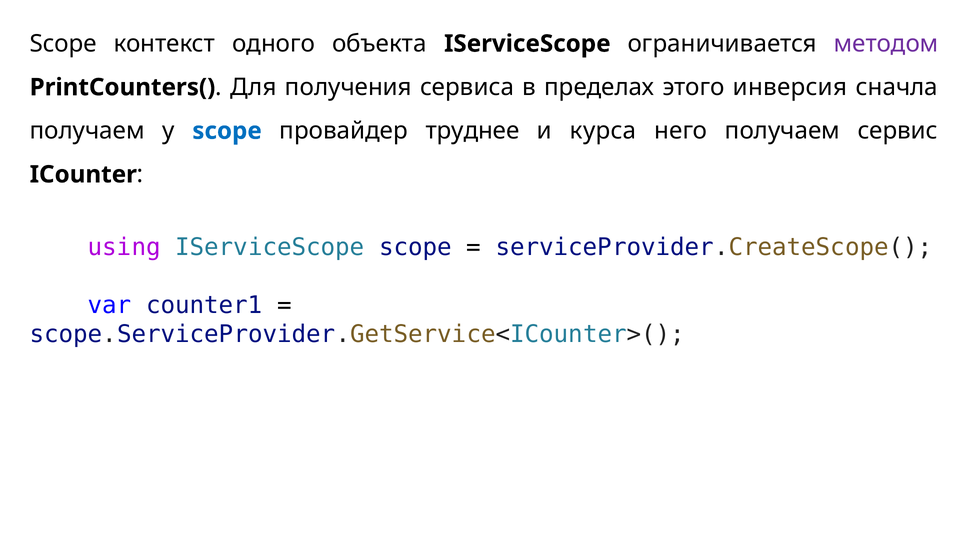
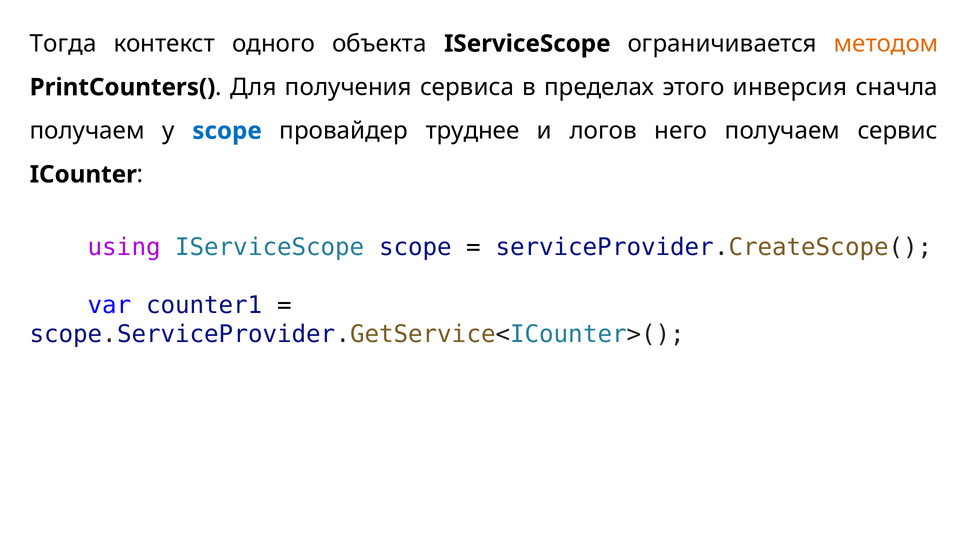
Scope: Scope -> Тогда (63, 44)
методом colour: purple -> orange (886, 44)
курса: курса -> логов (603, 131)
